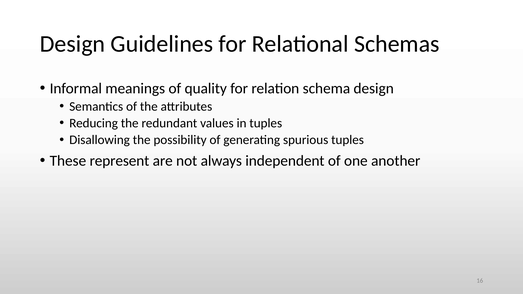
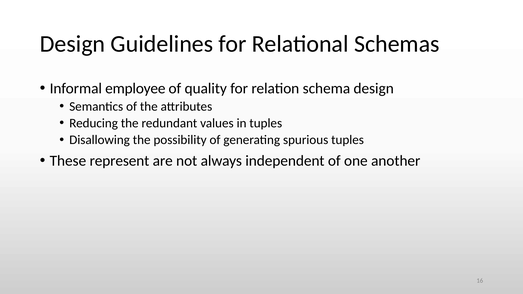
meanings: meanings -> employee (135, 88)
